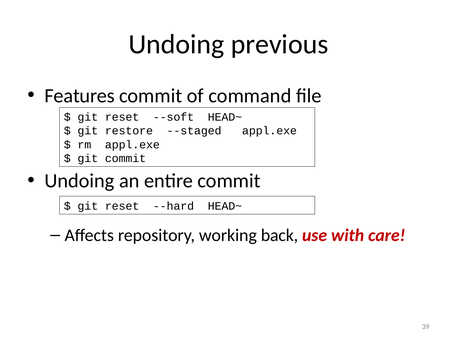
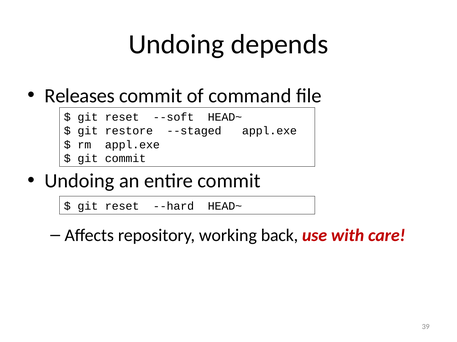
previous: previous -> depends (280, 44)
Features: Features -> Releases (80, 96)
